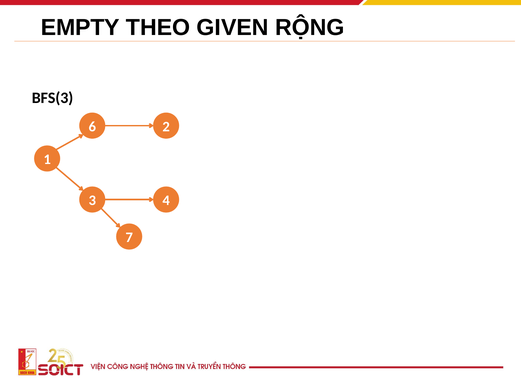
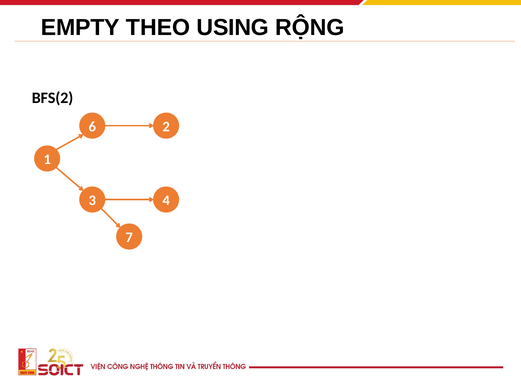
GIVEN: GIVEN -> USING (233, 27)
BFS(3: BFS(3 -> BFS(2 (53, 98)
